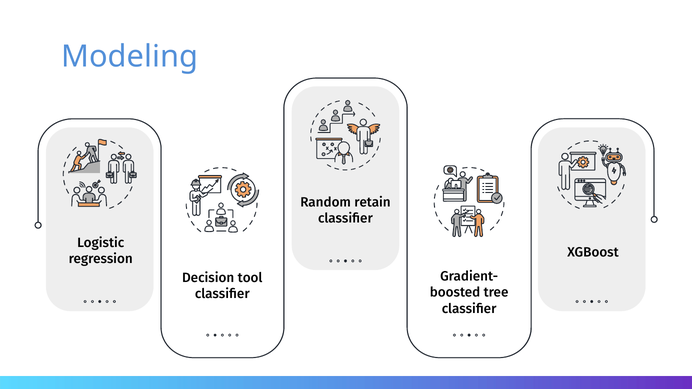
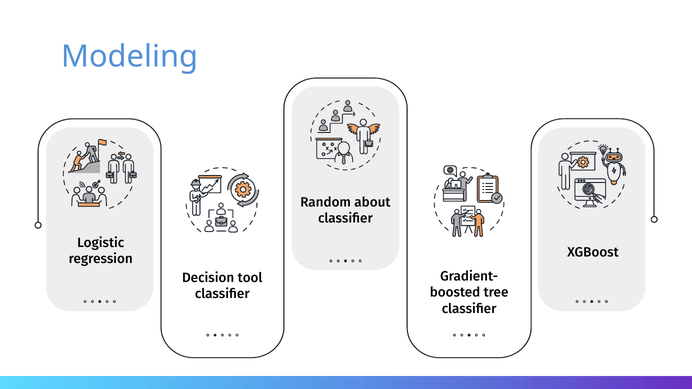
retain: retain -> about (372, 202)
